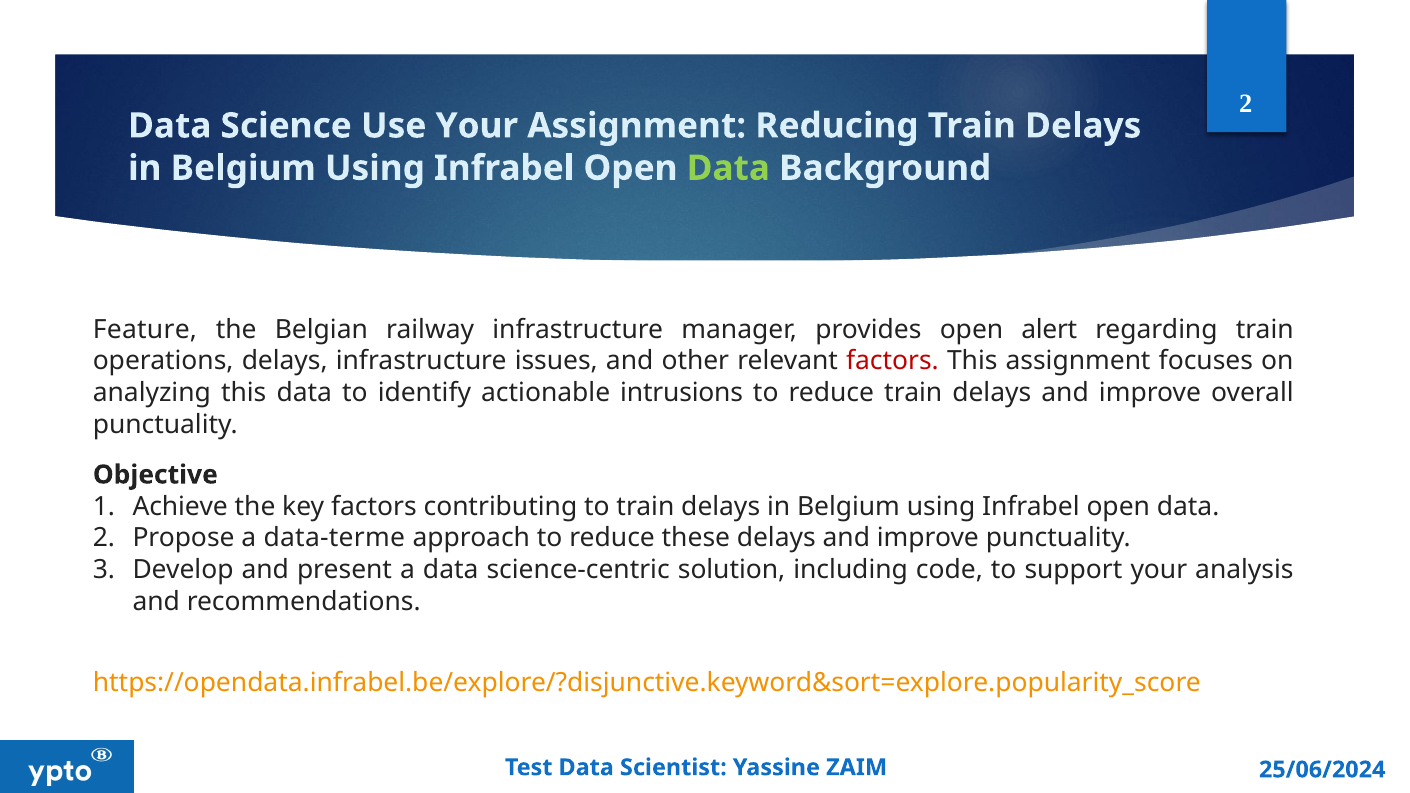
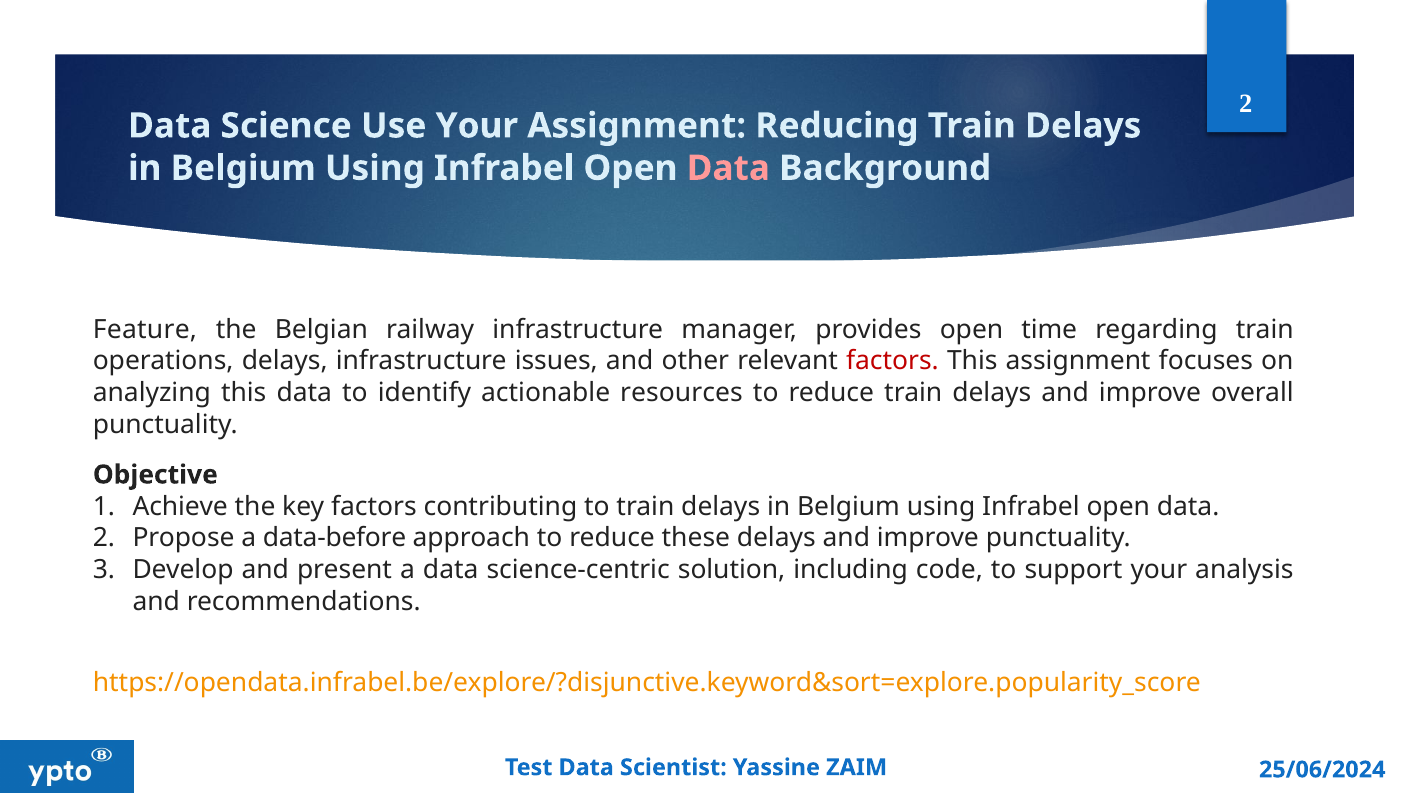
Data colour: light green -> pink (728, 168)
alert: alert -> time (1049, 329)
intrusions: intrusions -> resources (682, 393)
data-terme: data-terme -> data-before (335, 538)
